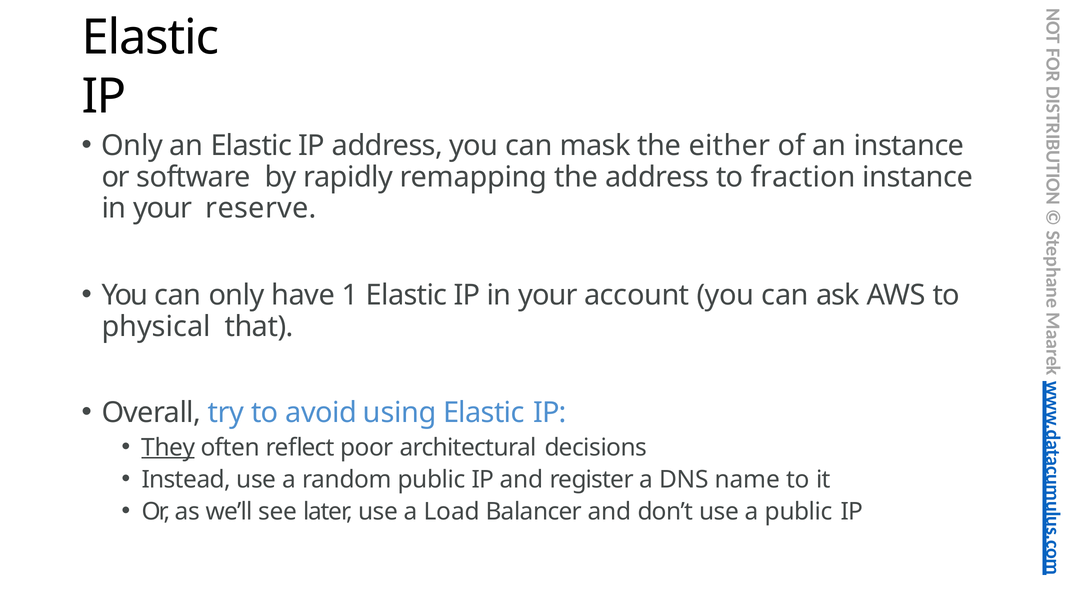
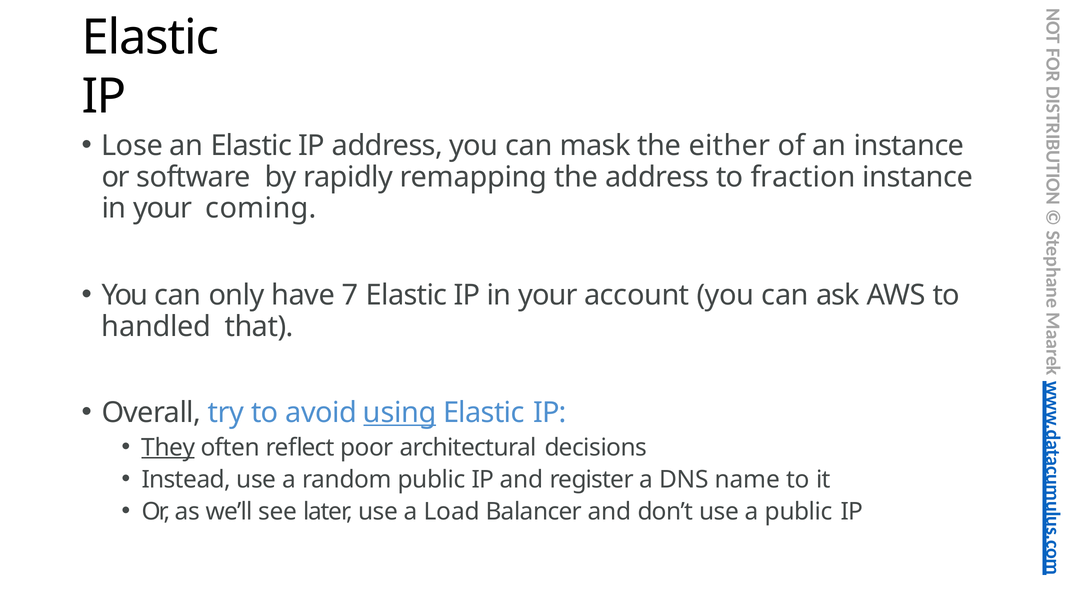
Only: Only -> Lose (132, 146)
reserve: reserve -> coming (261, 208)
1: 1 -> 7 (350, 295)
physical: physical -> handled (156, 327)
using underline: none -> present (400, 413)
